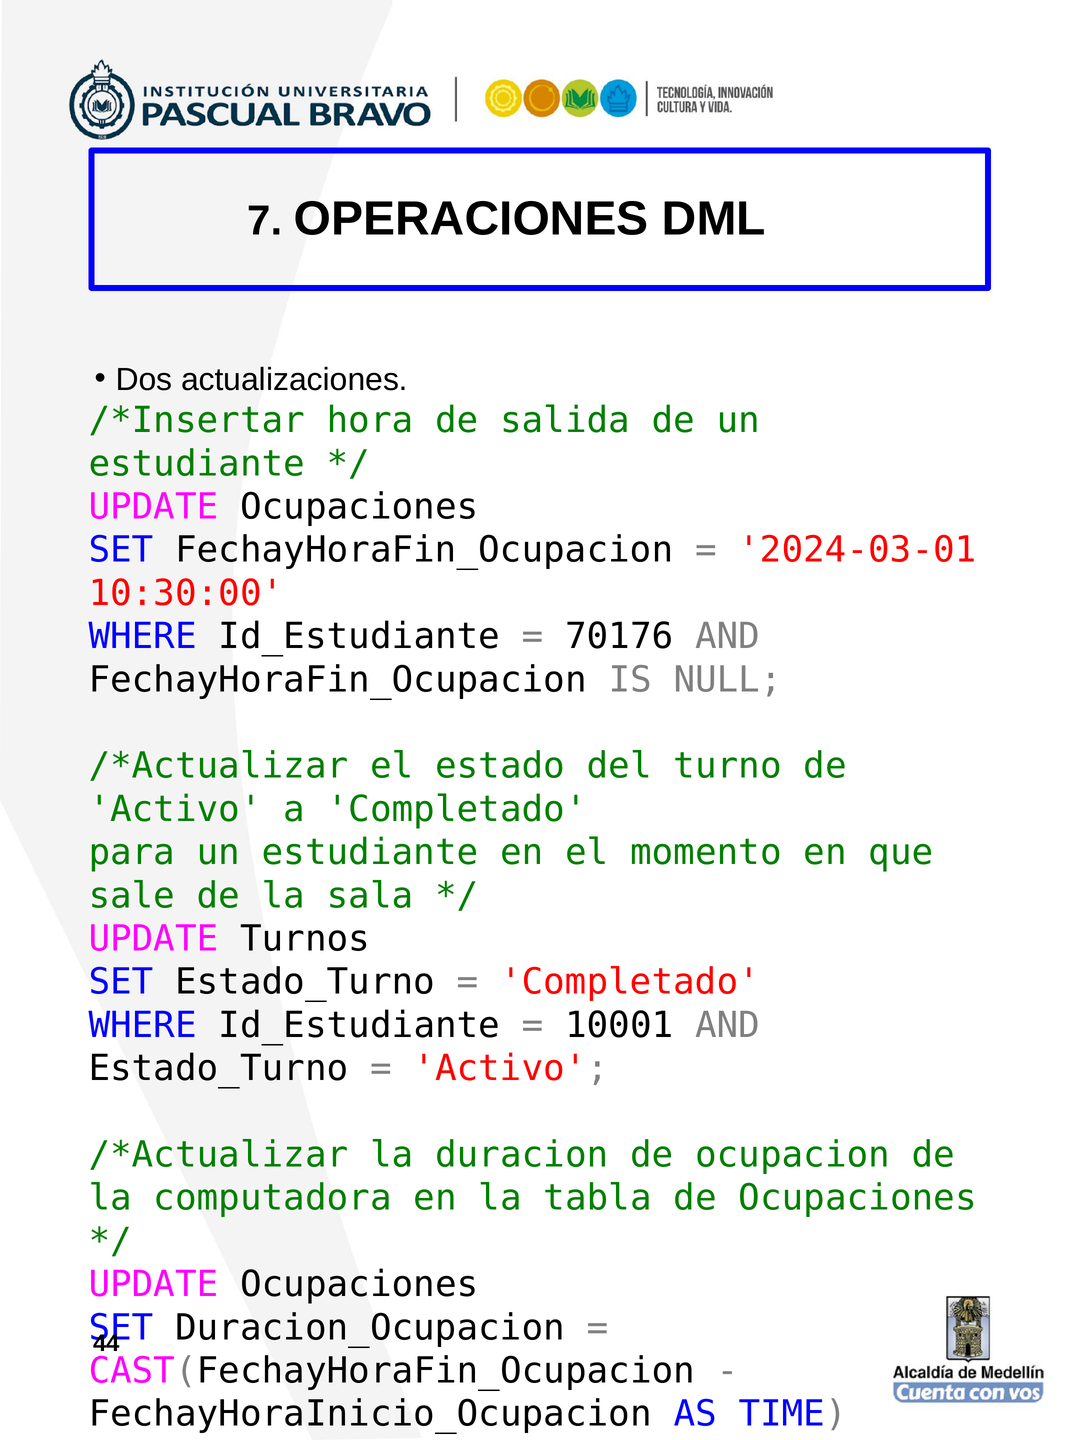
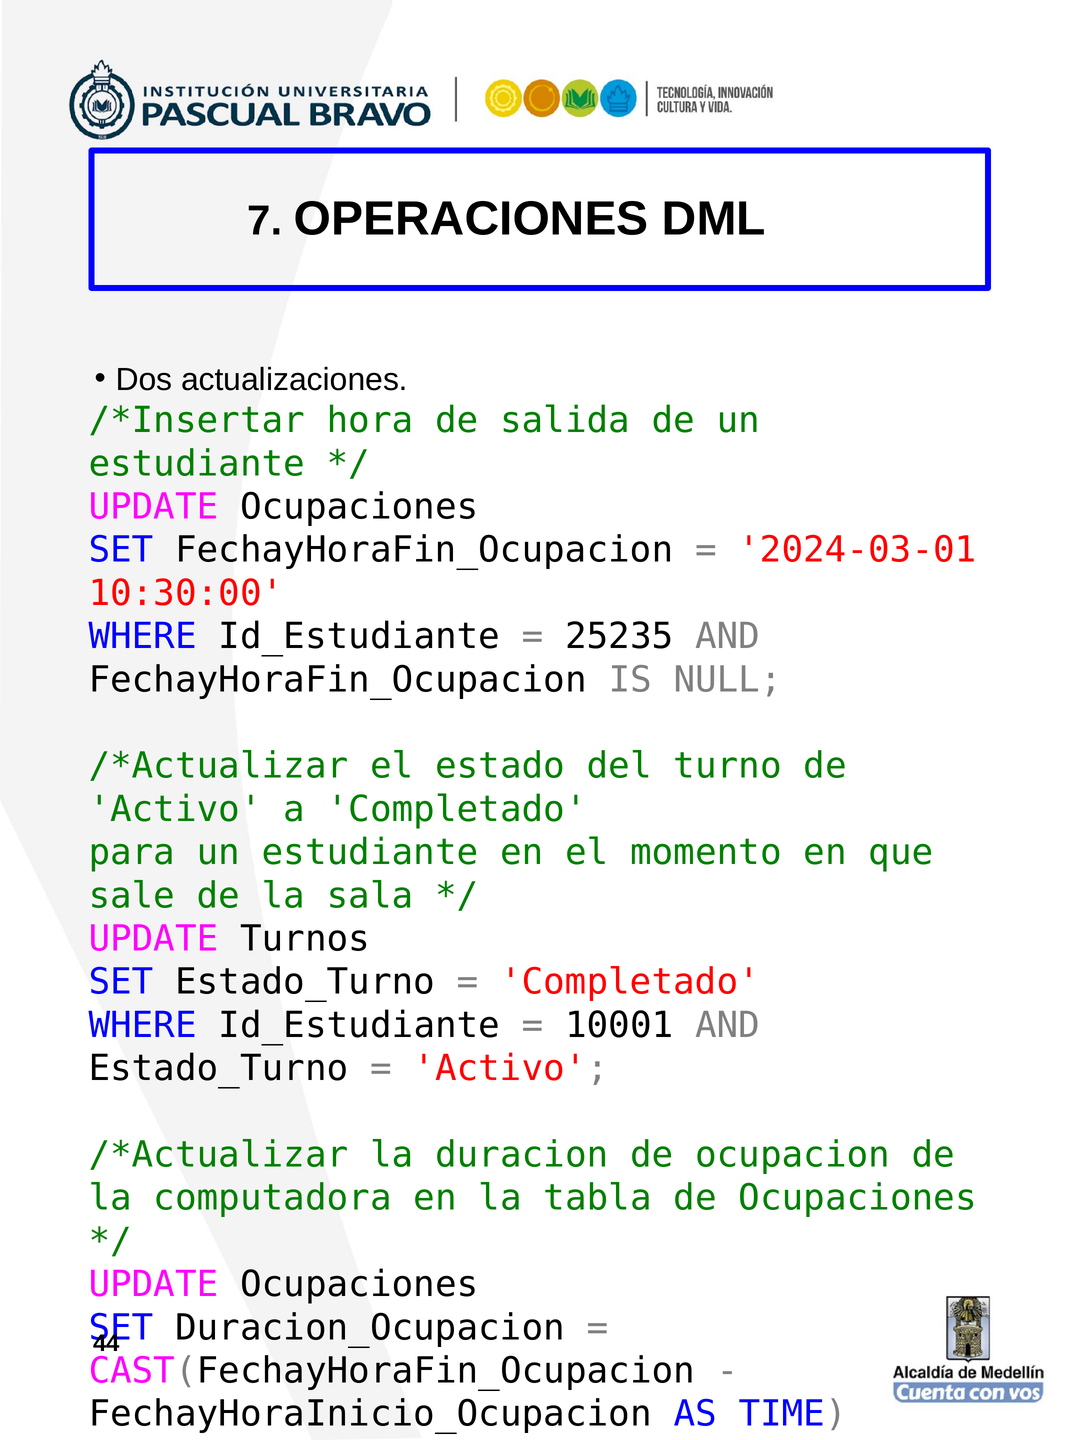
70176: 70176 -> 25235 (619, 636)
